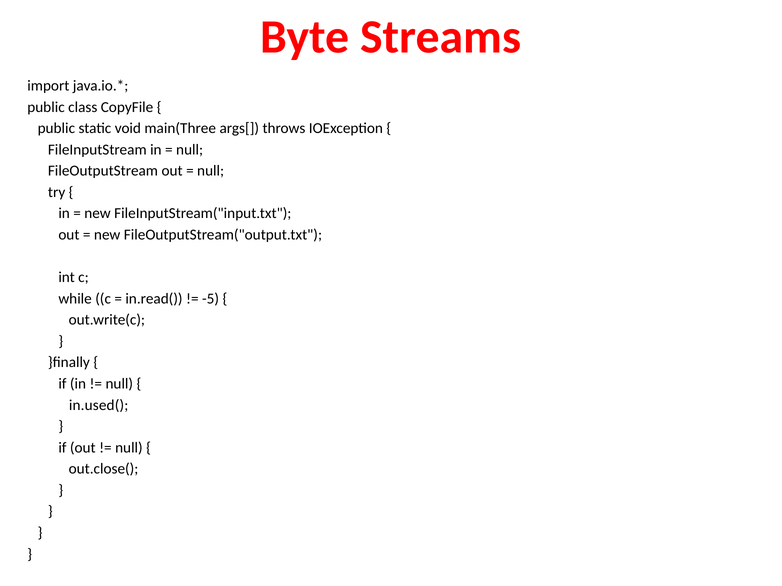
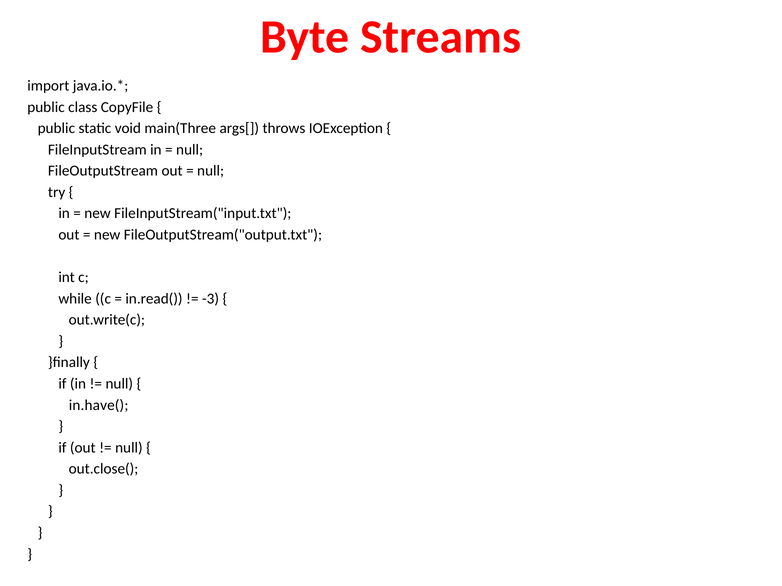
-5: -5 -> -3 (211, 299)
in.used(: in.used( -> in.have( (99, 405)
